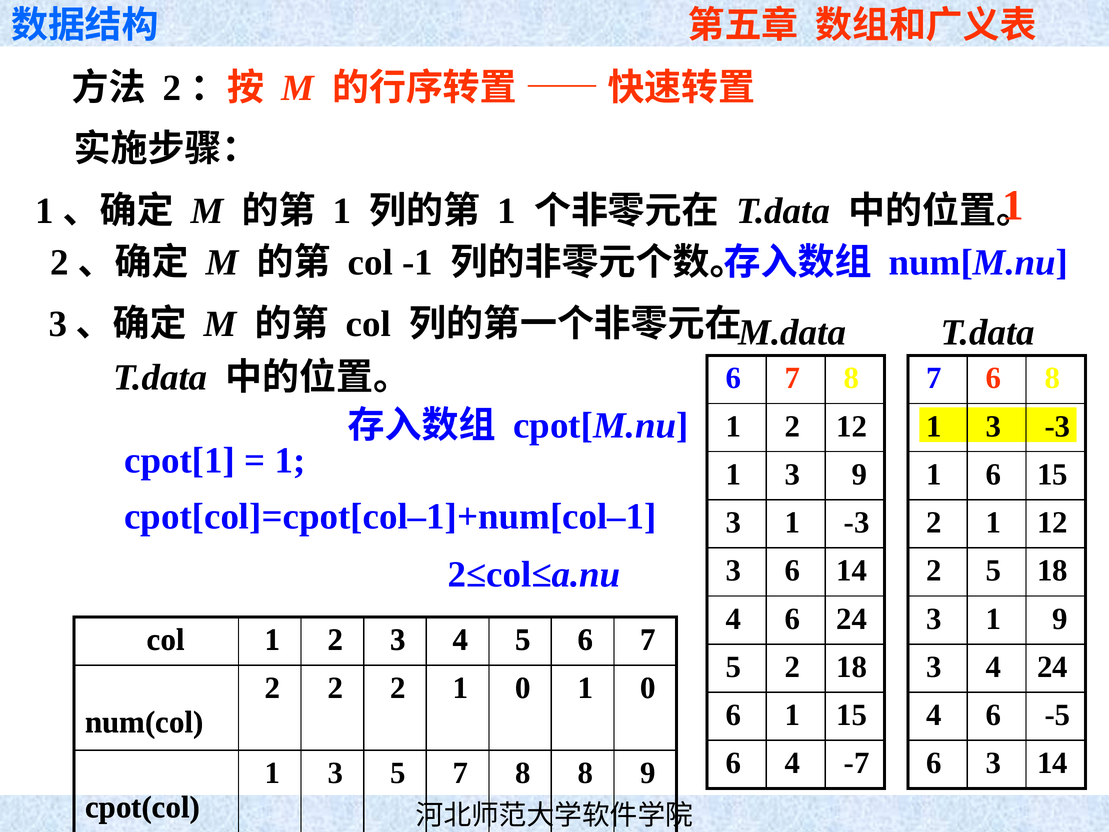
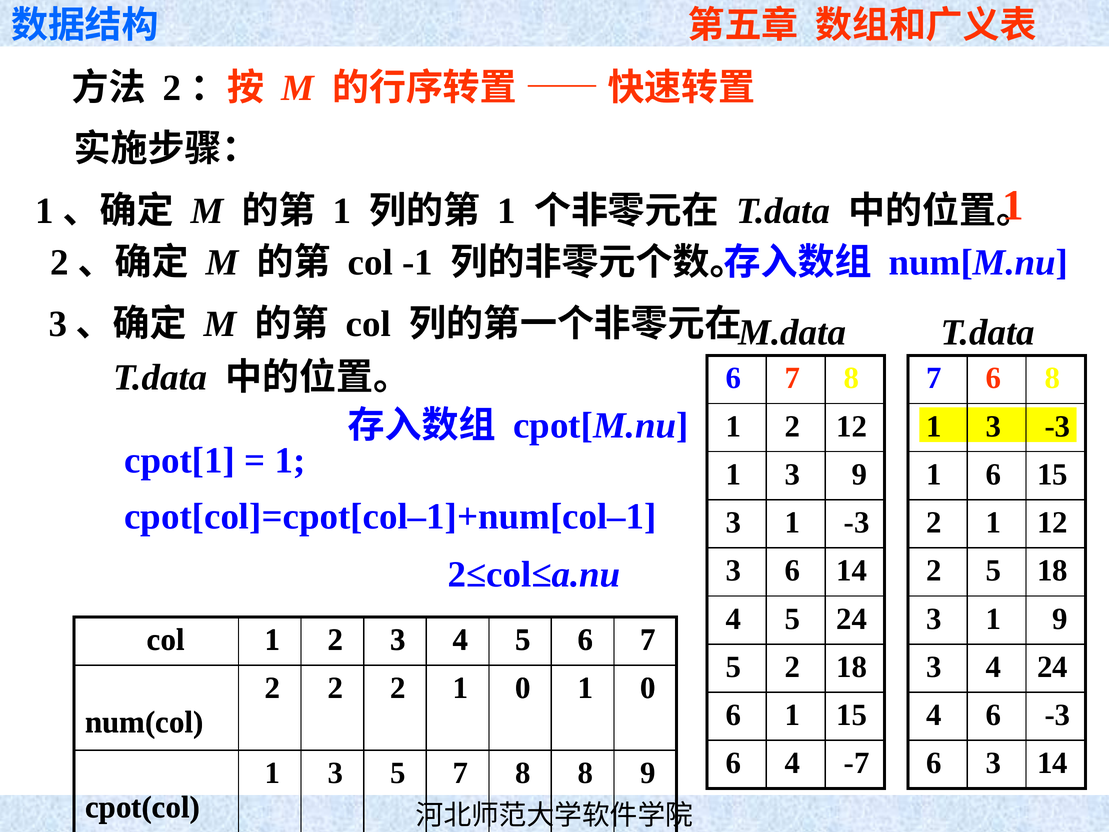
6: 6 -> 5 (793, 619)
6 -5: -5 -> -3 (1058, 715)
